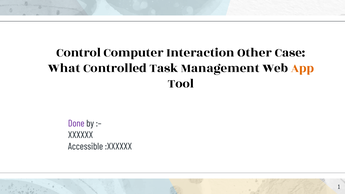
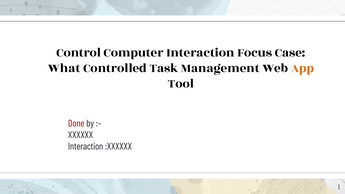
Other: Other -> Focus (255, 52)
Done colour: purple -> red (76, 124)
Accessible: Accessible -> Interaction (86, 147)
